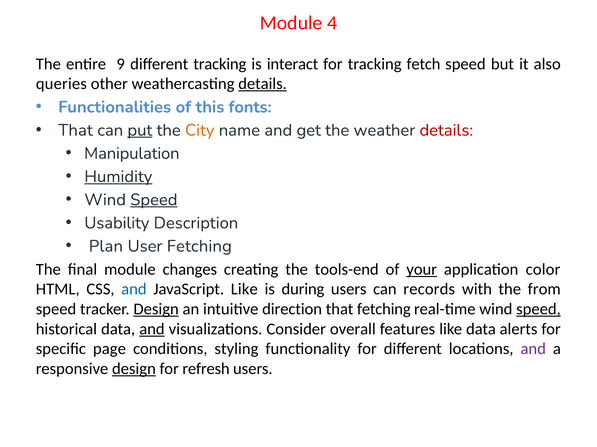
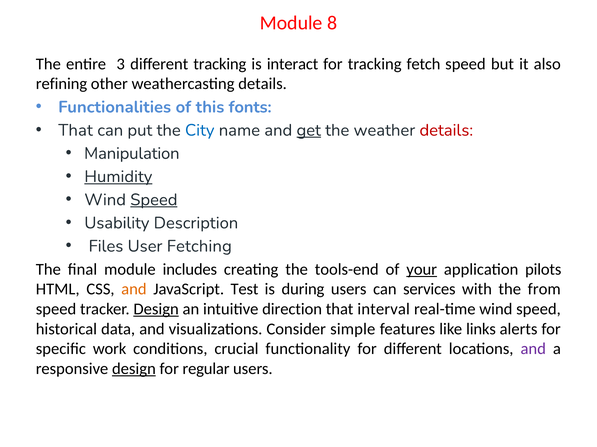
4: 4 -> 8 (332, 23)
9: 9 -> 3 (121, 64)
queries: queries -> refining (61, 84)
details underline: present -> none (263, 84)
put underline: present -> none (140, 130)
City colour: orange -> blue (200, 130)
get underline: none -> present (309, 130)
Plan: Plan -> Files (106, 247)
changes: changes -> includes (190, 270)
color: color -> pilots (543, 270)
and colour: blue -> orange (134, 290)
JavaScript Like: Like -> Test (244, 290)
records: records -> services (429, 290)
that fetching: fetching -> interval (384, 310)
speed underline: present -> none (538, 310)
and underline: present -> none (152, 329)
overall: overall -> simple (353, 329)
like data: data -> links (481, 329)
page: page -> work (110, 349)
styling: styling -> crucial (236, 349)
refresh: refresh -> regular (206, 369)
